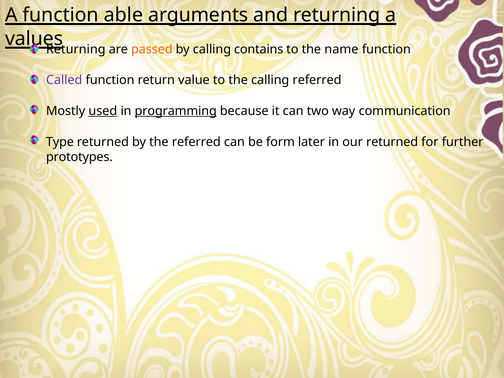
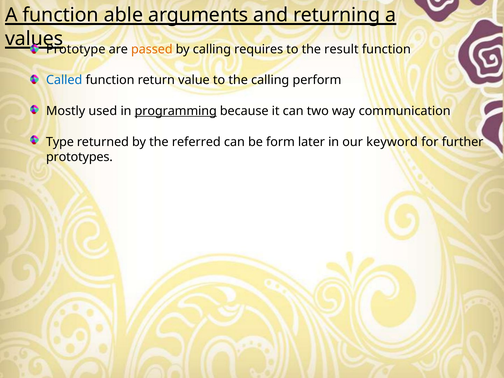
Returning: Returning -> Prototype (76, 49)
contains: contains -> requires (259, 49)
name: name -> result (341, 49)
Called colour: purple -> blue (64, 80)
calling referred: referred -> perform (317, 80)
used underline: present -> none (103, 111)
our returned: returned -> keyword (392, 142)
